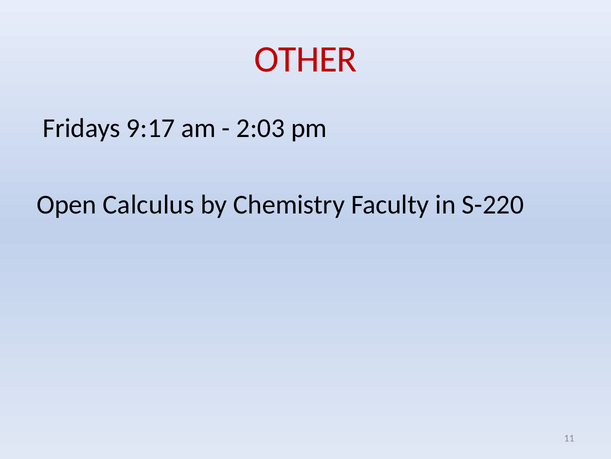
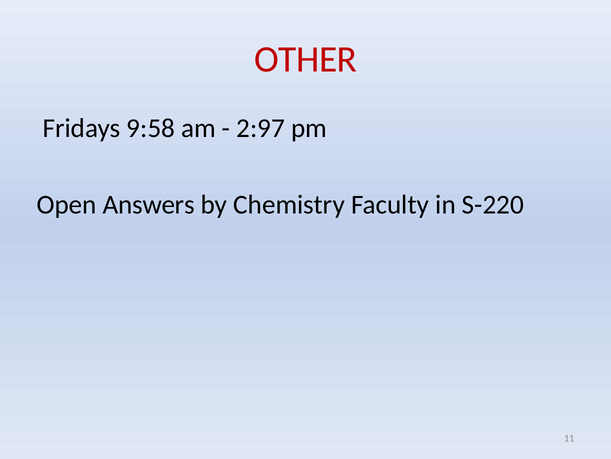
9:17: 9:17 -> 9:58 (151, 128)
2:03: 2:03 -> 2:97 (261, 128)
Calculus: Calculus -> Answers (149, 204)
